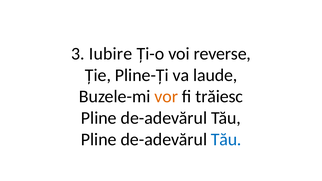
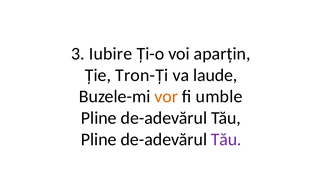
reverse: reverse -> aparțin (222, 54)
Pline-Ți: Pline-Ți -> Tron-Ți (142, 75)
trăiesc: trăiesc -> umble (219, 97)
Tău colour: blue -> purple (226, 140)
